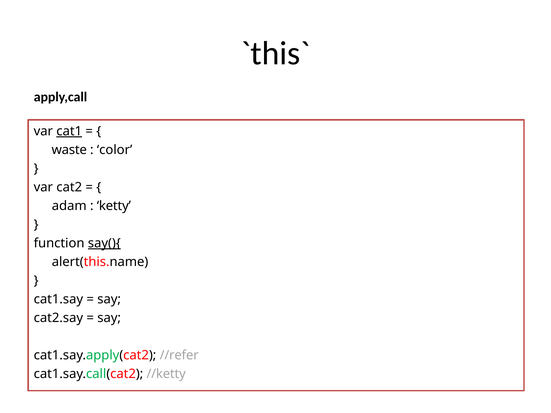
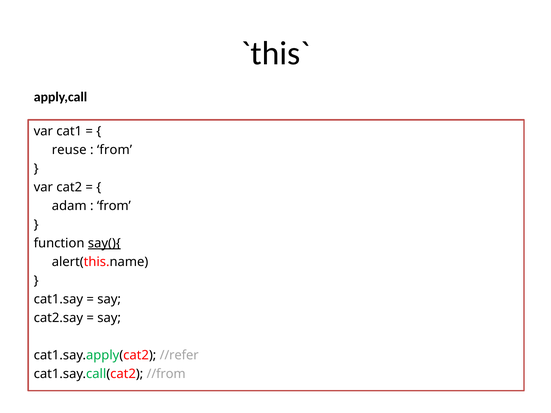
cat1 underline: present -> none (69, 131)
waste: waste -> reuse (69, 150)
color: color -> from (115, 150)
ketty: ketty -> from (114, 206)
//ketty: //ketty -> //from (166, 374)
